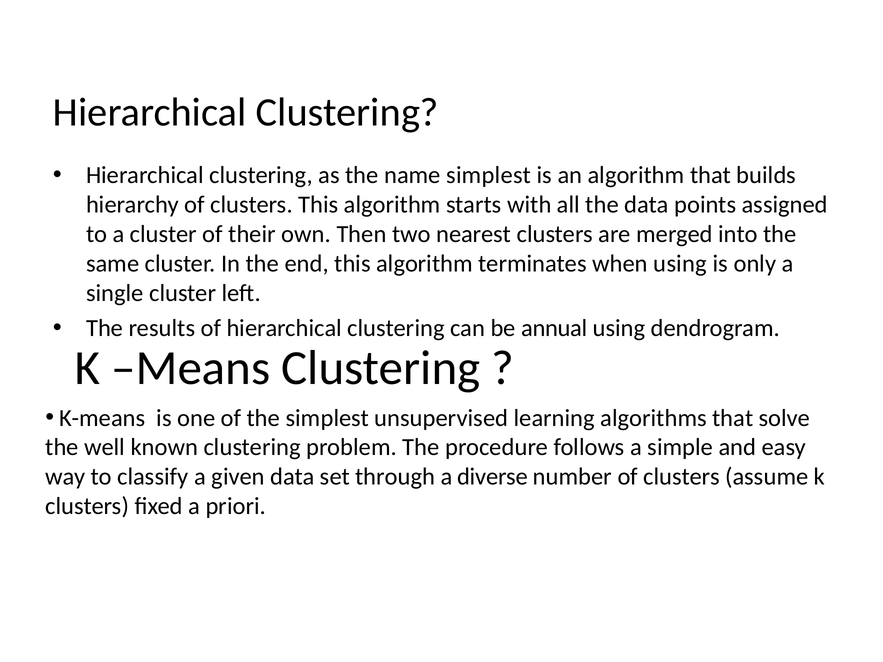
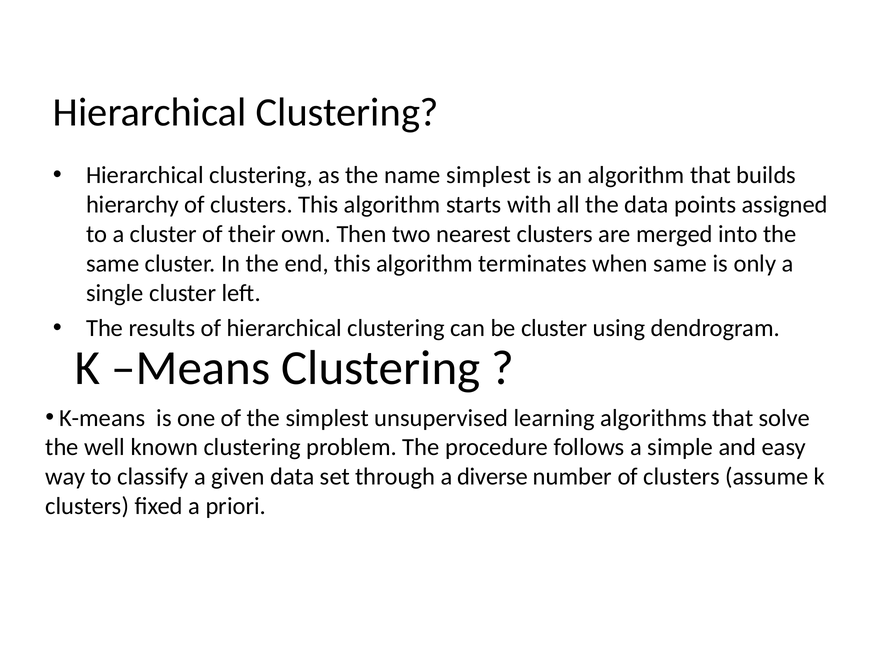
when using: using -> same (680, 264)
be annual: annual -> cluster (554, 328)
